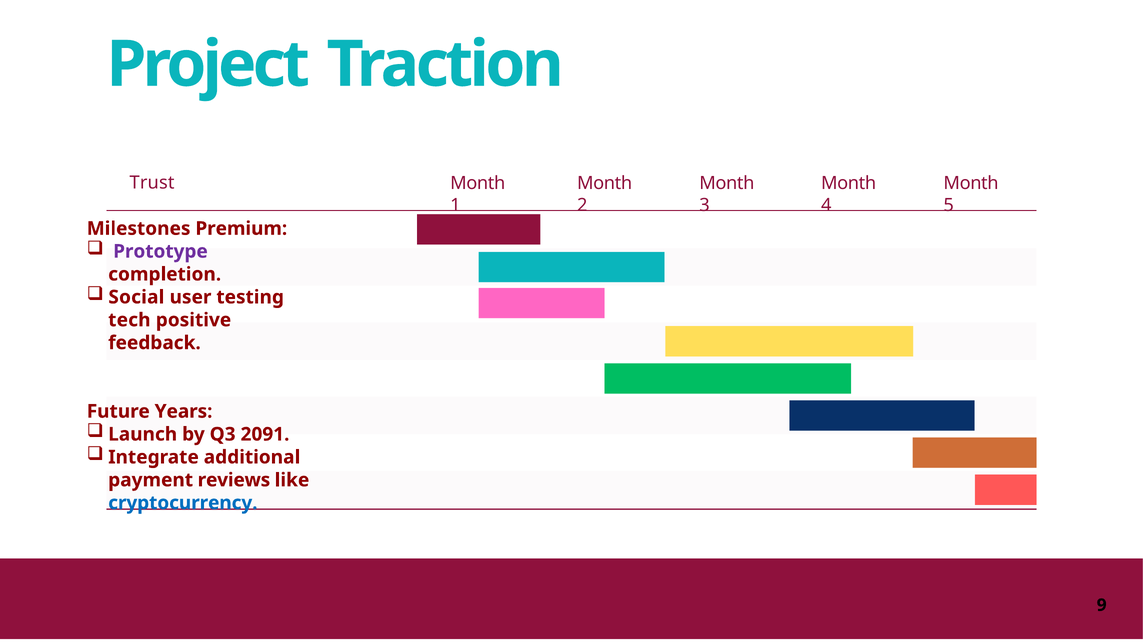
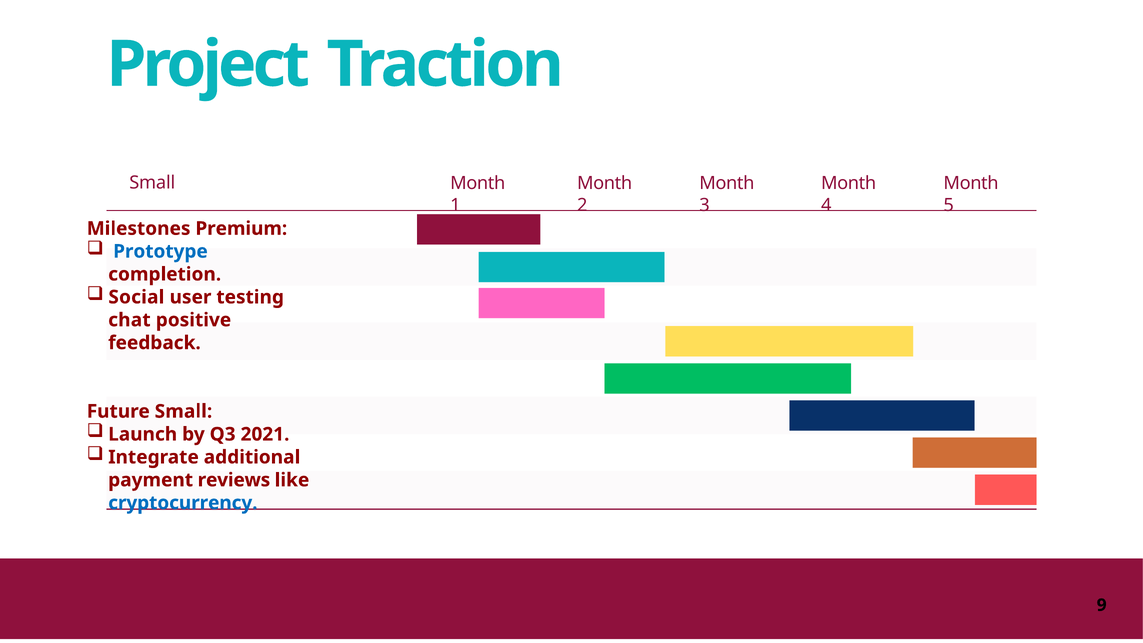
Trust: Trust -> Small (152, 183)
Prototype colour: purple -> blue (160, 251)
tech: tech -> chat (129, 320)
Future Years: Years -> Small (183, 411)
2091: 2091 -> 2021 (265, 434)
